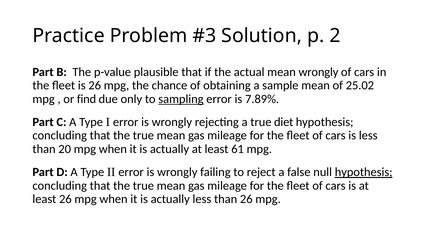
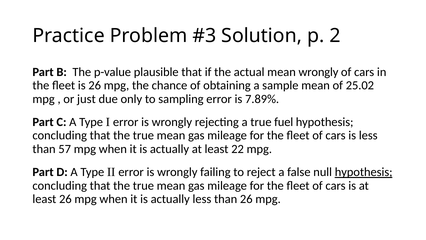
find: find -> just (86, 99)
sampling underline: present -> none (181, 99)
diet: diet -> fuel (284, 122)
20: 20 -> 57 (65, 149)
61: 61 -> 22 (238, 149)
